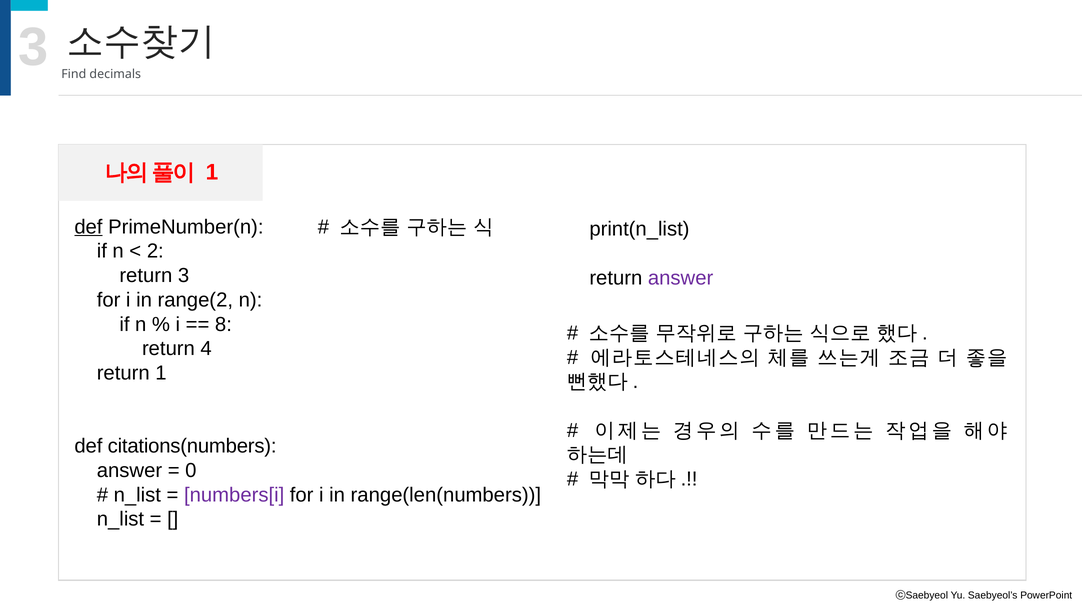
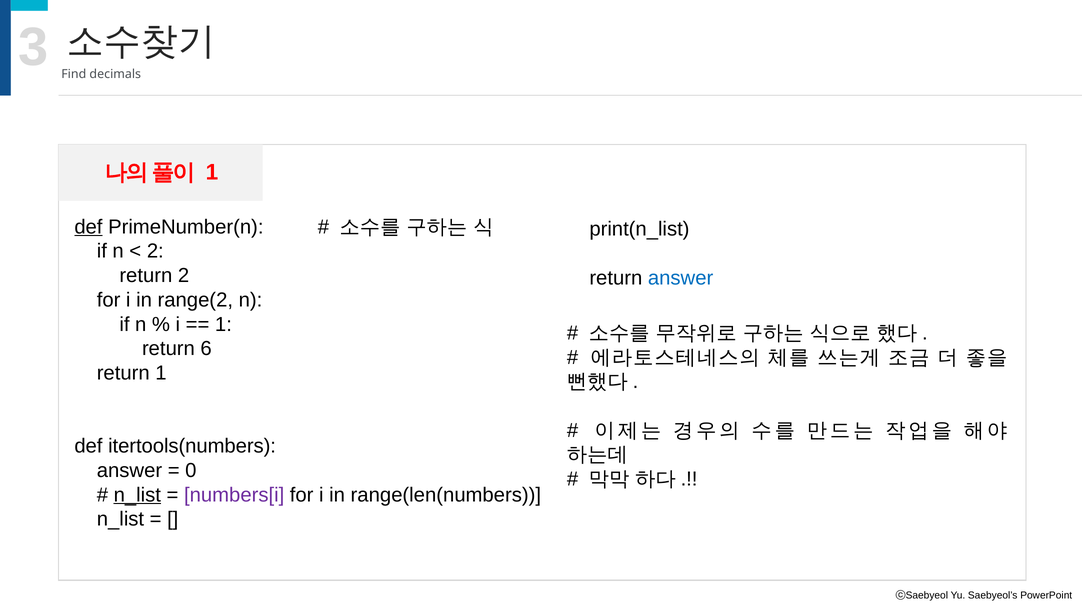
return 3: 3 -> 2 (184, 275)
answer colour: purple -> blue (681, 278)
8: 8 -> 1 (223, 324)
4: 4 -> 6 (206, 348)
citations(numbers: citations(numbers -> itertools(numbers (192, 446)
n_list underline: none -> present (137, 495)
